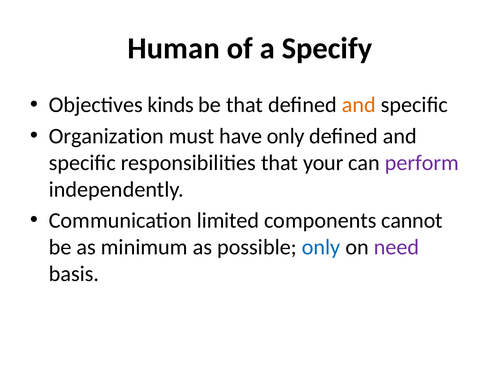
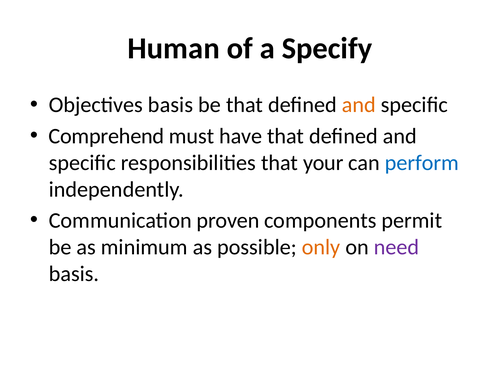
Objectives kinds: kinds -> basis (171, 105)
Organization: Organization -> Comprehend (106, 136)
have only: only -> that (286, 136)
perform colour: purple -> blue (422, 163)
limited: limited -> proven (228, 220)
cannot: cannot -> permit (412, 220)
only colour: blue -> orange (321, 247)
